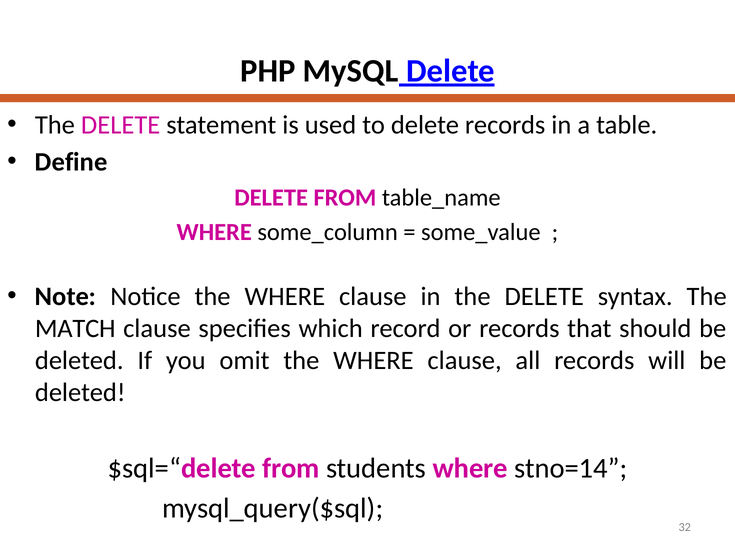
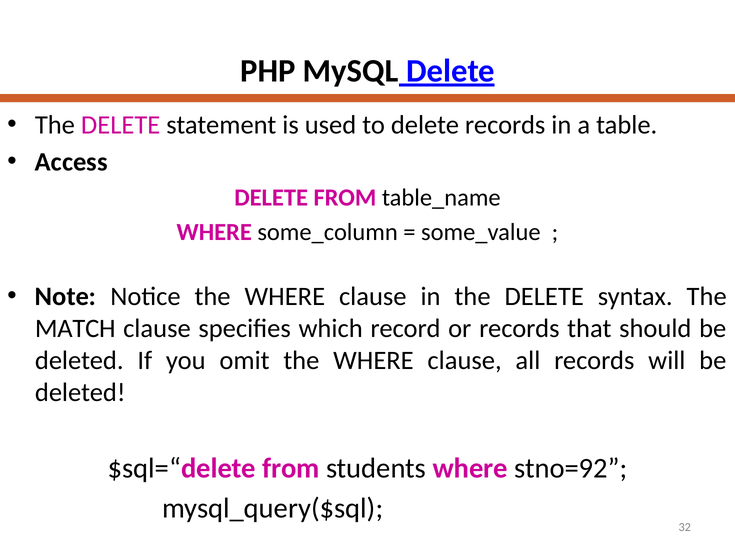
Define: Define -> Access (71, 162)
stno=14: stno=14 -> stno=92 (571, 468)
